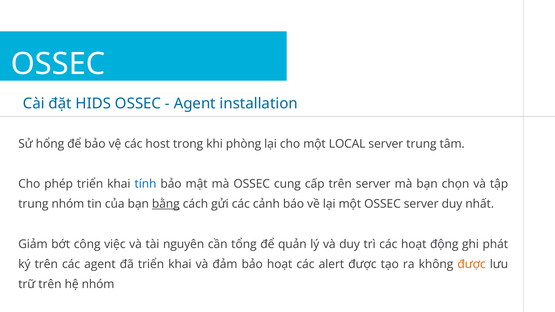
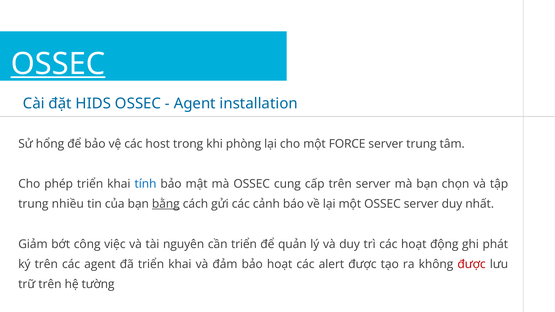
OSSEC underline: none -> present (58, 64)
LOCAL: LOCAL -> FORCE (347, 144)
trung nhóm: nhóm -> nhiều (68, 204)
cần tổng: tổng -> triển (244, 244)
được colour: orange -> red (472, 264)
hệ nhóm: nhóm -> tường (98, 284)
